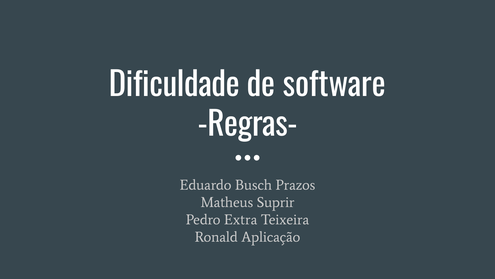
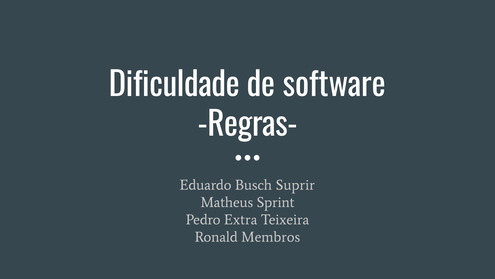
Prazos: Prazos -> Suprir (295, 185)
Suprir: Suprir -> Sprint (276, 202)
Aplicação: Aplicação -> Membros (271, 237)
